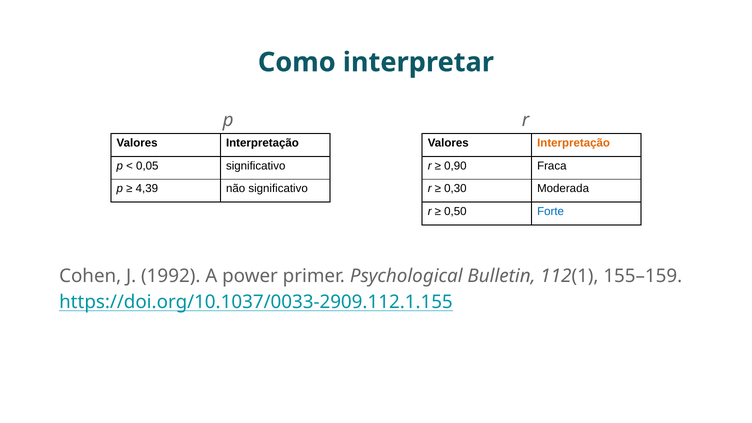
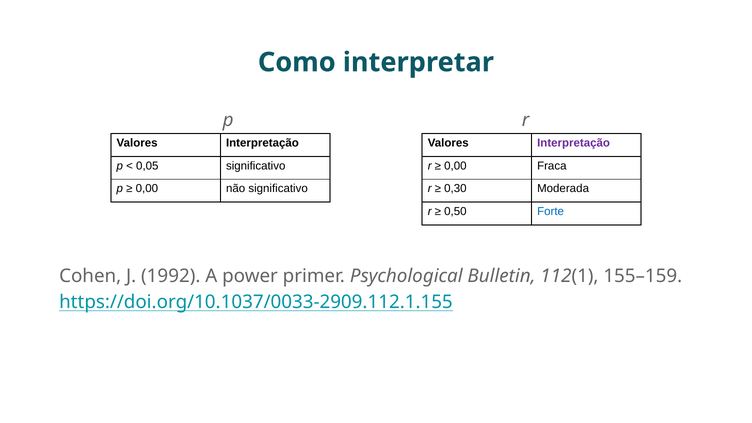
Interpretação colour: orange -> purple (574, 143)
0,90: 0,90 -> 0,00 (455, 166)
4,39: 4,39 -> 0,00 (147, 189)
